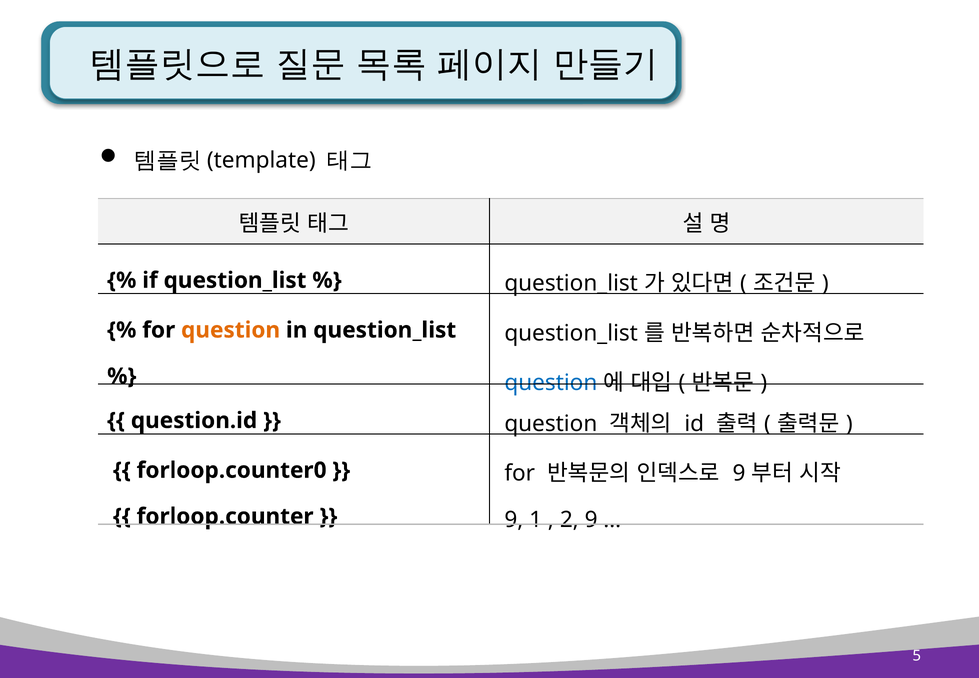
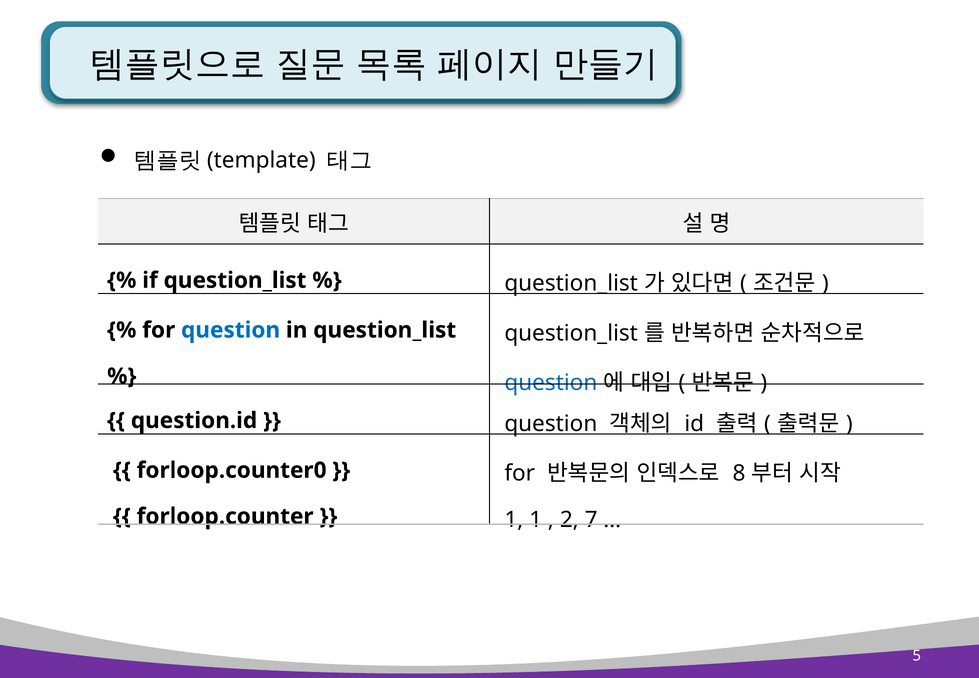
question colour: orange -> blue (231, 330)
9: 9 -> 8 (739, 473)
9: 9 -> 1 (514, 519)
2 9: 9 -> 7 (591, 519)
